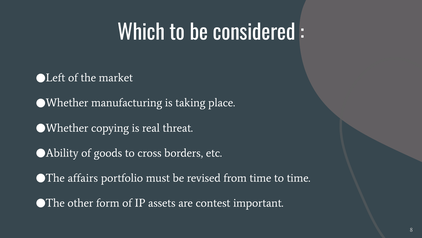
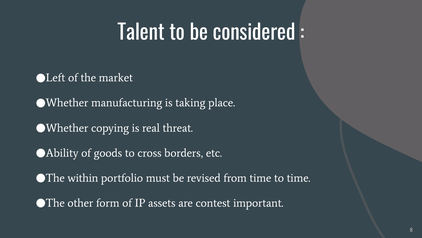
Which: Which -> Talent (141, 33)
affairs: affairs -> within (83, 177)
